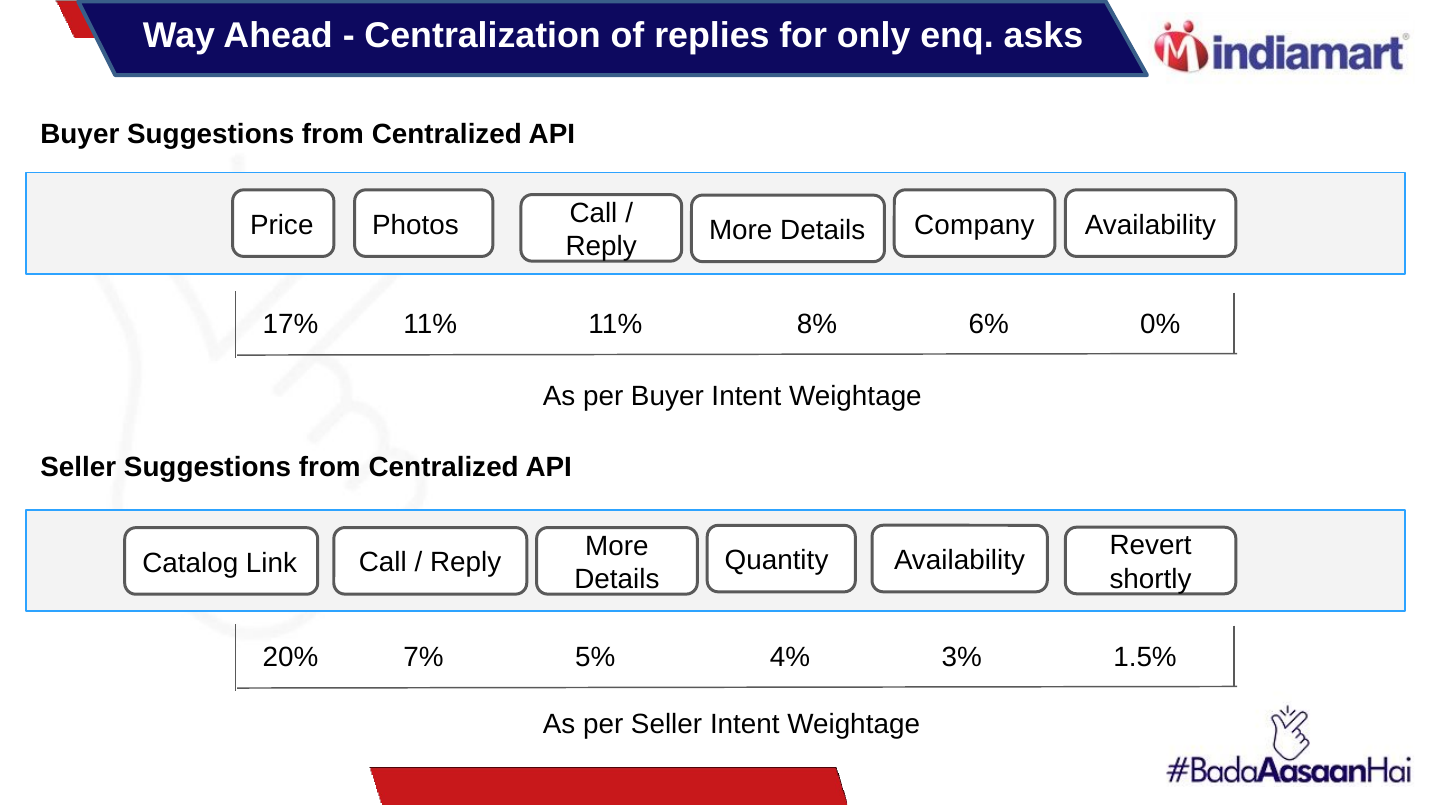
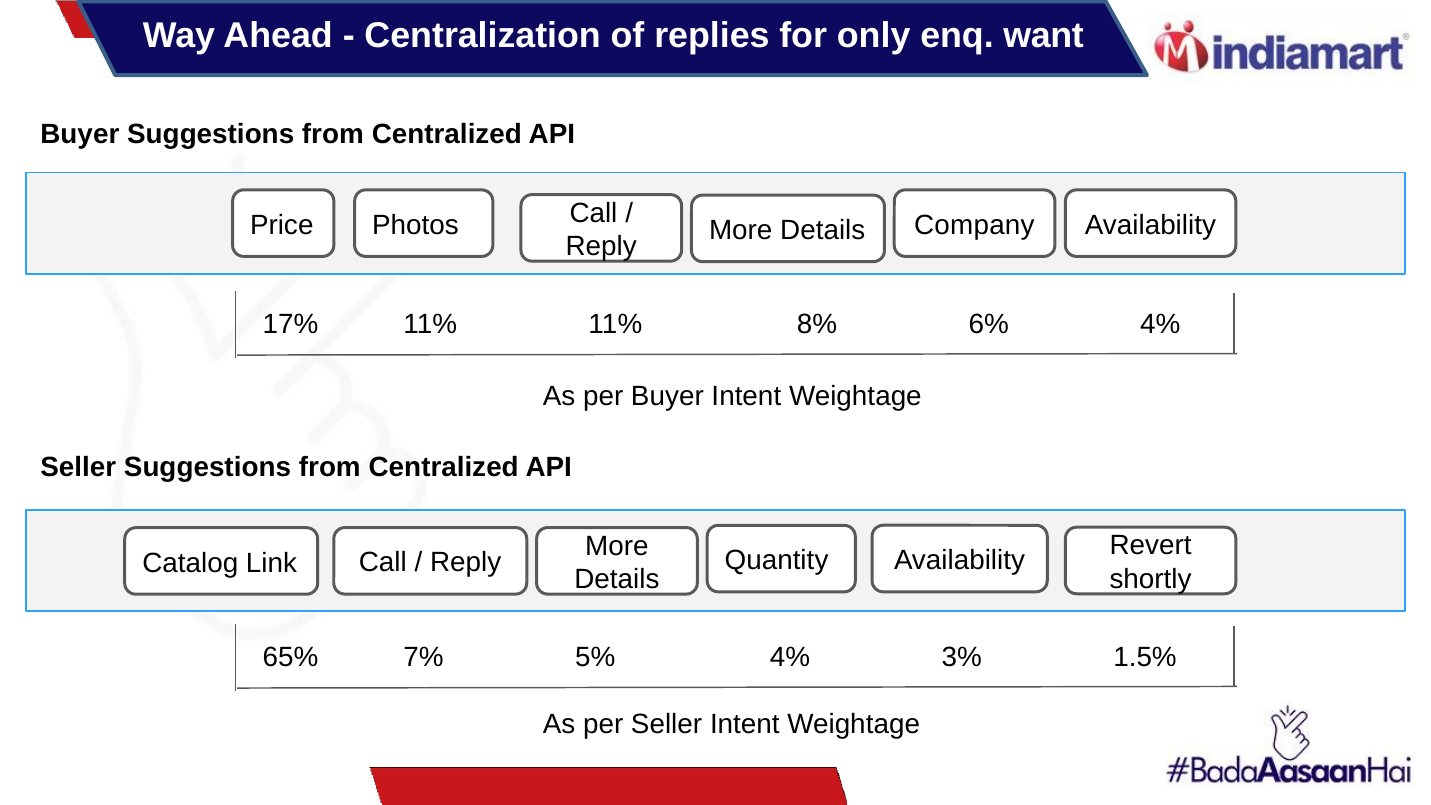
asks: asks -> want (1044, 36)
6% 0%: 0% -> 4% (1160, 325)
20%: 20% -> 65% (291, 658)
